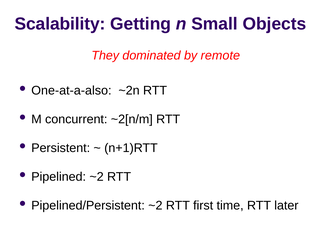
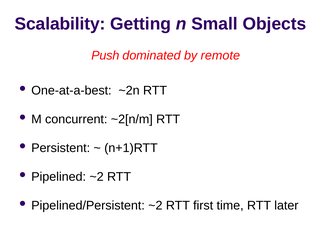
They: They -> Push (105, 55)
One-at-a-also: One-at-a-also -> One-at-a-best (71, 90)
